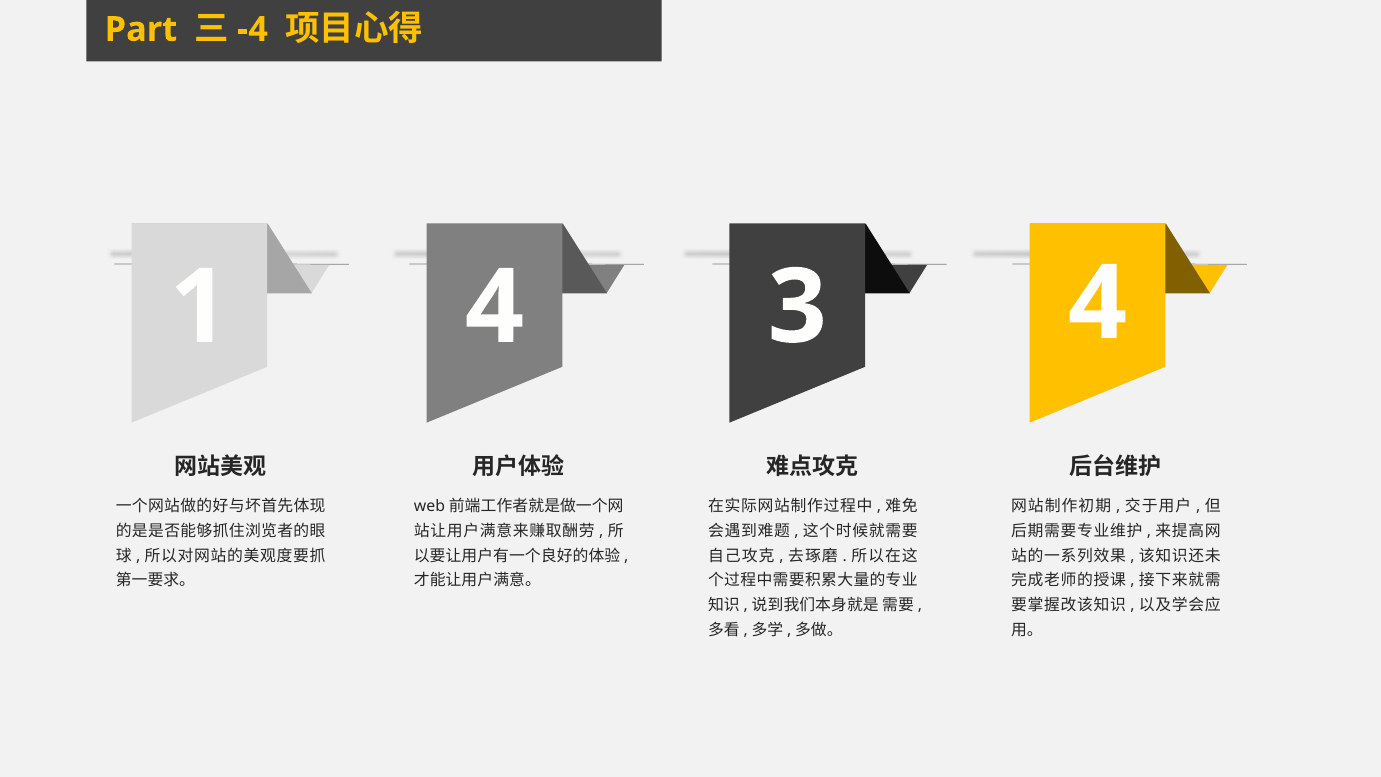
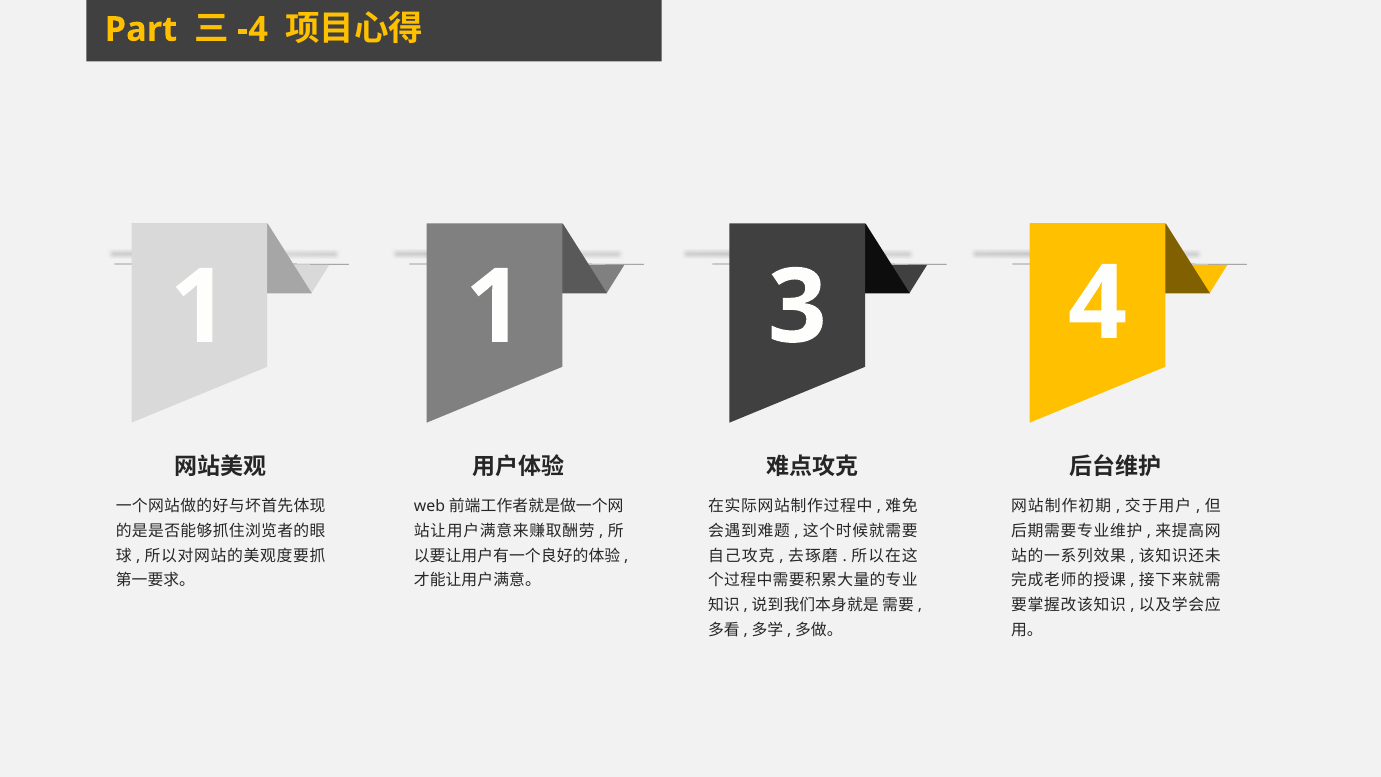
1 4: 4 -> 1 (495, 308)
